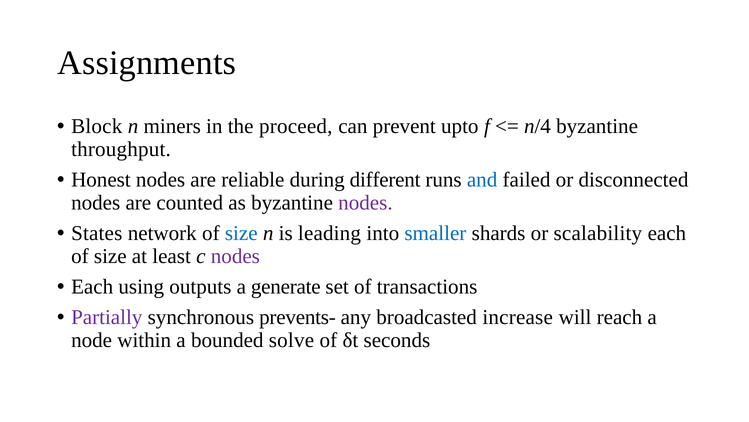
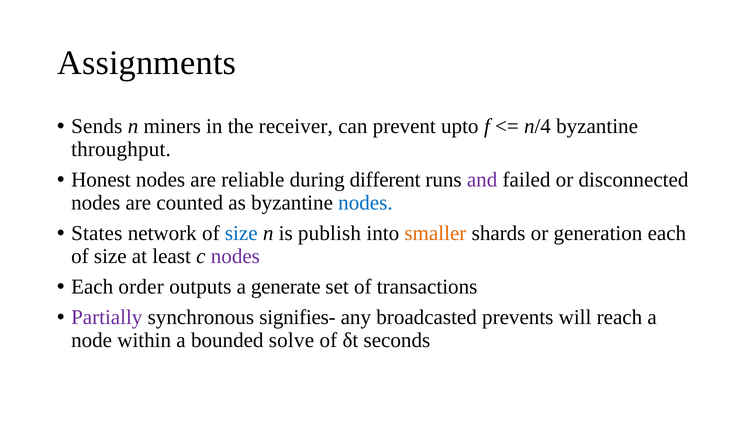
Block: Block -> Sends (97, 126)
proceed: proceed -> receiver (296, 126)
and colour: blue -> purple (482, 180)
nodes colour: purple -> blue (365, 202)
leading: leading -> publish (329, 233)
smaller colour: blue -> orange (435, 233)
scalability: scalability -> generation (598, 233)
using: using -> order (141, 286)
prevents-: prevents- -> signifies- (298, 317)
increase: increase -> prevents (518, 317)
